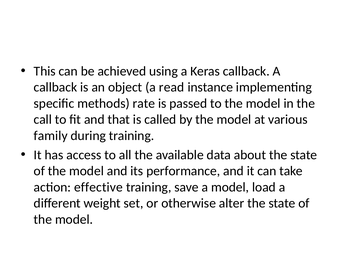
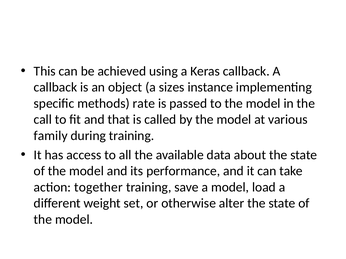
read: read -> sizes (172, 87)
effective: effective -> together (98, 187)
